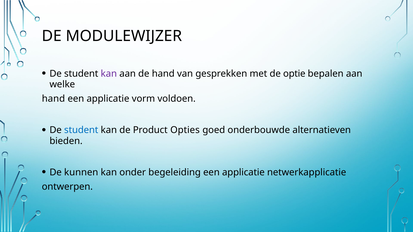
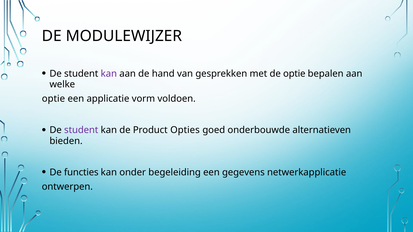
hand: hand -> optie (53, 99)
student colour: blue -> purple (81, 130)
kunnen: kunnen -> functies (81, 173)
begeleiding een applicatie: applicatie -> gegevens (243, 173)
